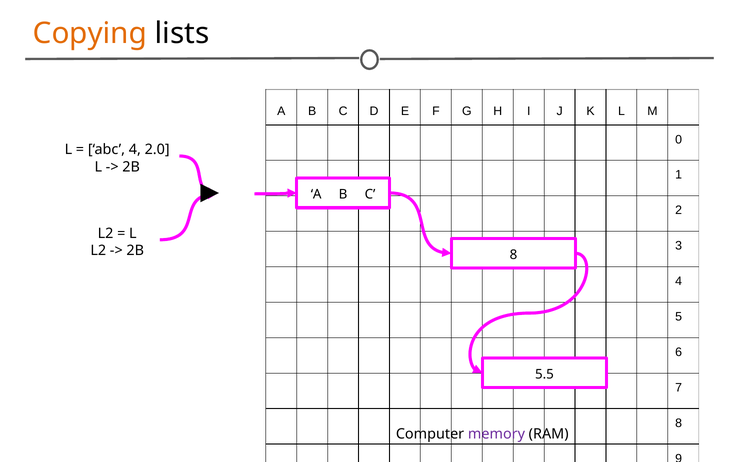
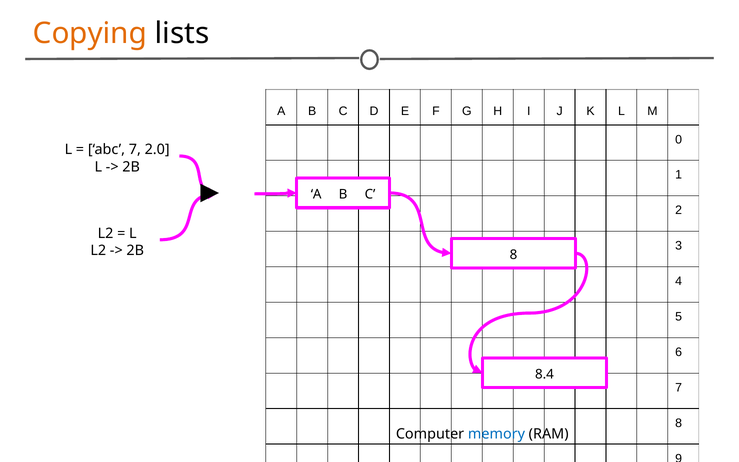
abc 4: 4 -> 7 (135, 150)
5.5: 5.5 -> 8.4 (544, 374)
memory colour: purple -> blue (496, 434)
